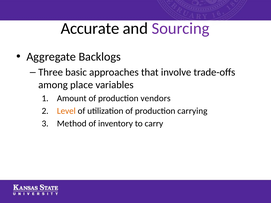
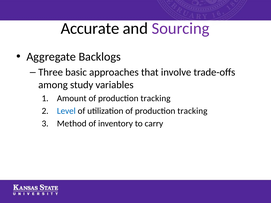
place: place -> study (82, 85)
Amount of production vendors: vendors -> tracking (156, 98)
Level colour: orange -> blue (66, 111)
utilization of production carrying: carrying -> tracking (192, 111)
